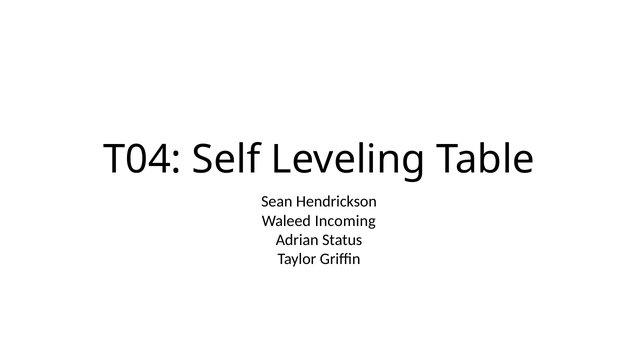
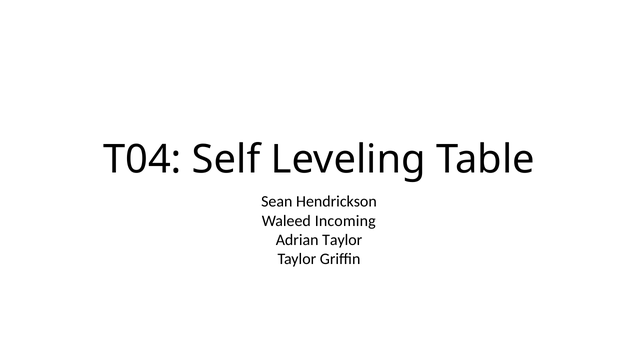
Adrian Status: Status -> Taylor (342, 240)
